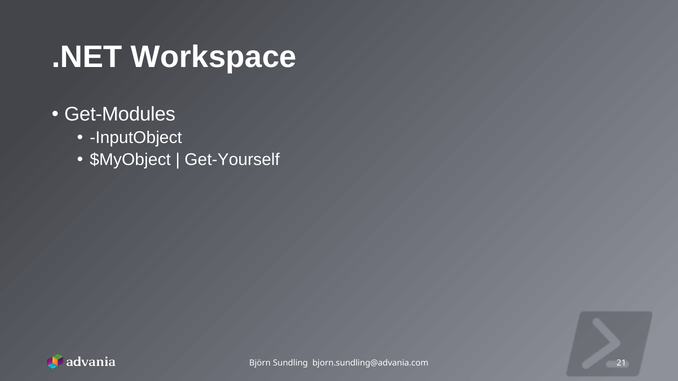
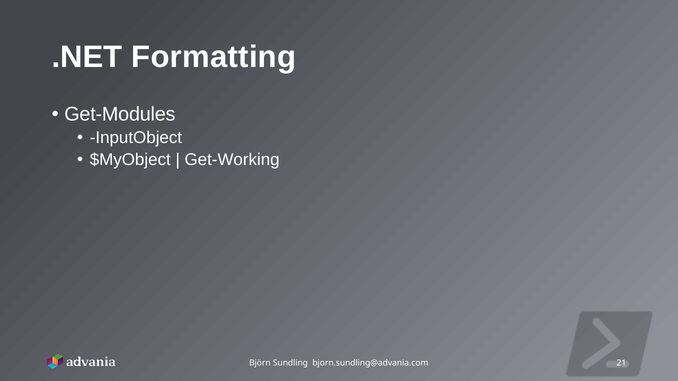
Workspace: Workspace -> Formatting (214, 57)
Get-Yourself: Get-Yourself -> Get-Working (232, 160)
